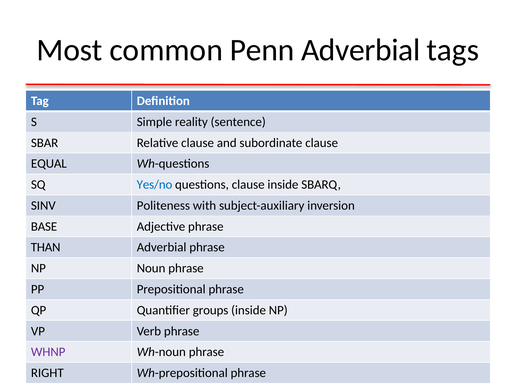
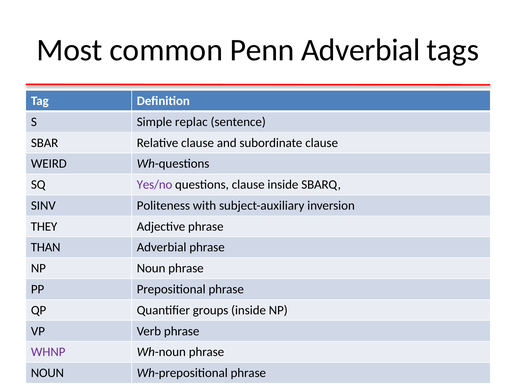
reality: reality -> replac (191, 122)
EQUAL: EQUAL -> WEIRD (49, 164)
Yes/no colour: blue -> purple (155, 185)
BASE: BASE -> THEY (44, 226)
RIGHT: RIGHT -> NOUN (47, 373)
